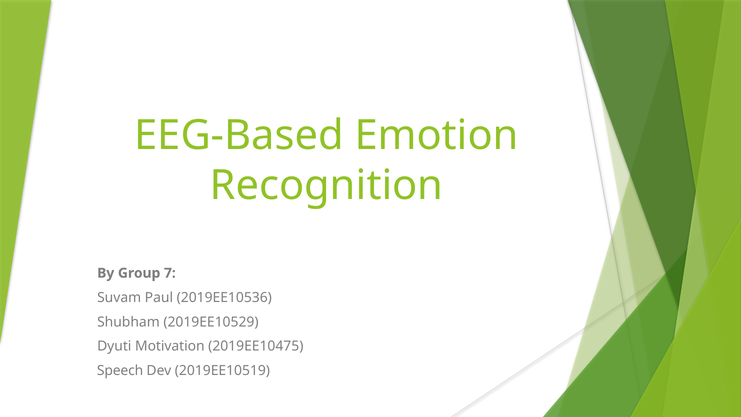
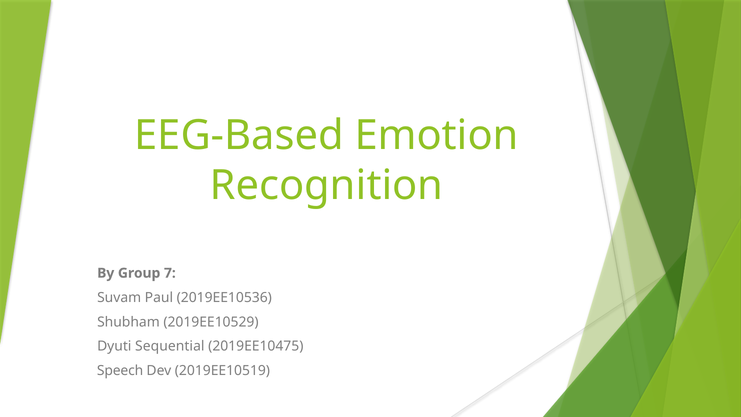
Motivation: Motivation -> Sequential (170, 346)
